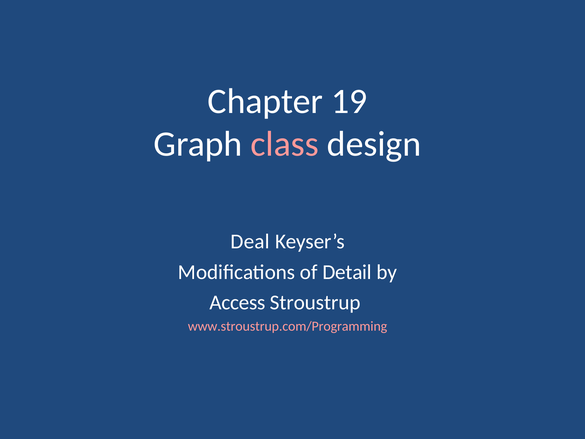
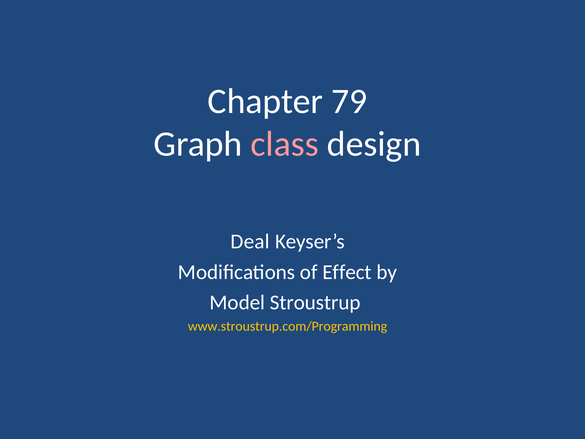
19: 19 -> 79 (349, 101)
Detail: Detail -> Effect (347, 272)
Access: Access -> Model (237, 302)
www.stroustrup.com/Programming colour: pink -> yellow (288, 326)
